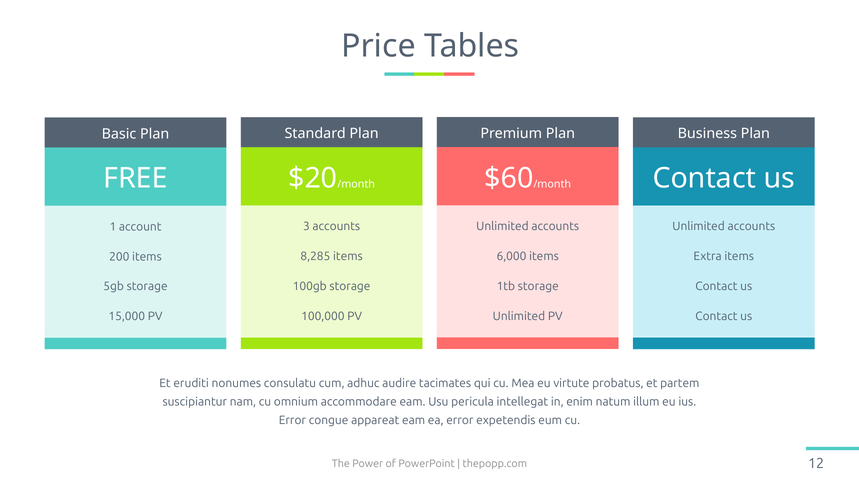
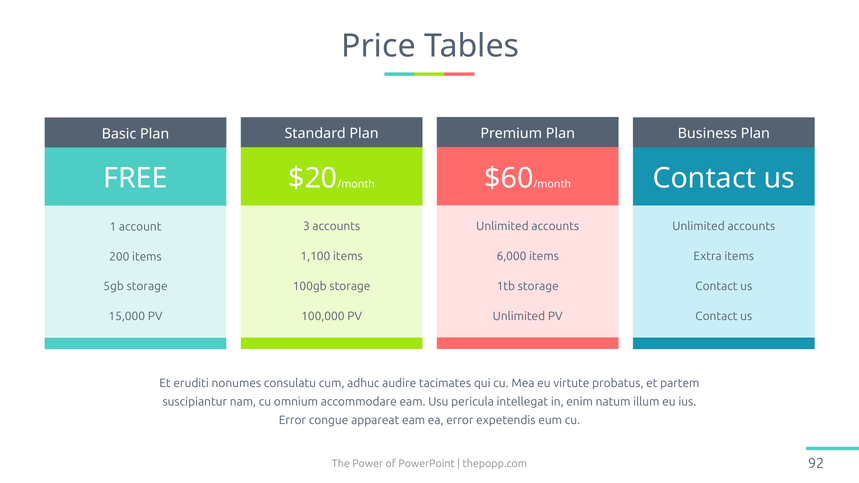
8,285: 8,285 -> 1,100 (315, 256)
12: 12 -> 92 (816, 463)
